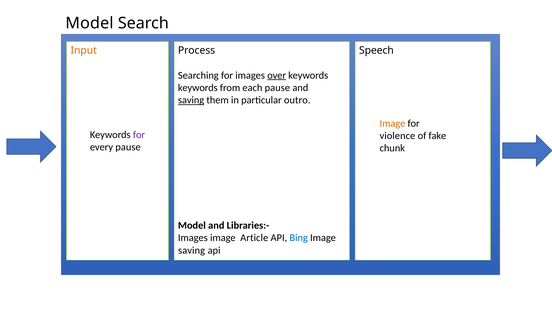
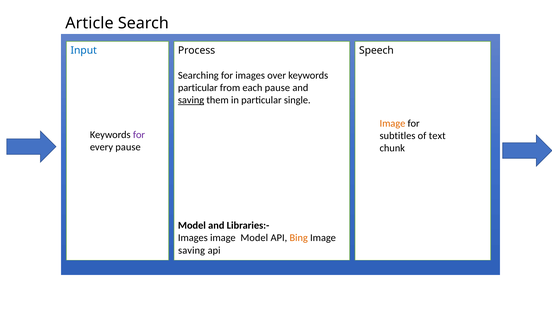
Model: Model -> Article (89, 23)
Input colour: orange -> blue (84, 50)
over underline: present -> none (277, 75)
keywords: keywords -> particular (198, 88)
outro: outro -> single (297, 100)
violence: violence -> subtitles (397, 136)
fake: fake -> text (437, 136)
image Article: Article -> Model (254, 238)
Bing colour: blue -> orange (299, 238)
